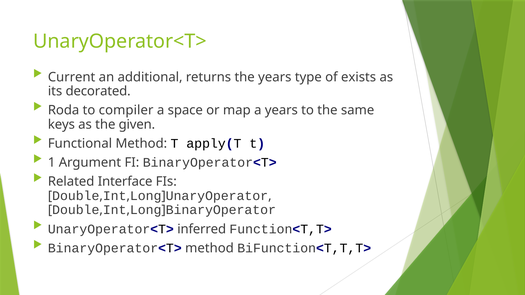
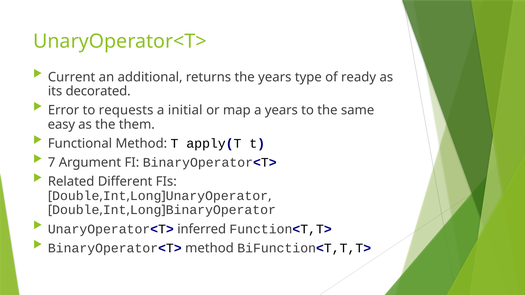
exists: exists -> ready (359, 77)
Roda: Roda -> Error (64, 110)
compiler: compiler -> requests (126, 110)
space: space -> initial (185, 110)
keys: keys -> easy (61, 125)
given: given -> them (137, 125)
1: 1 -> 7 (52, 163)
Interface: Interface -> Different (125, 182)
